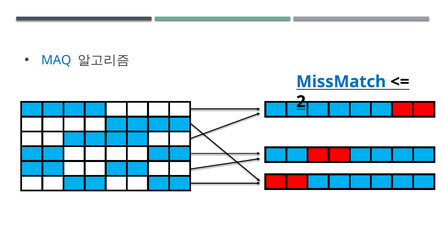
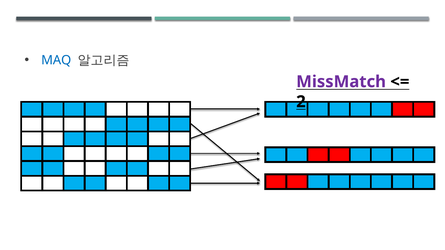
MissMatch colour: blue -> purple (341, 82)
